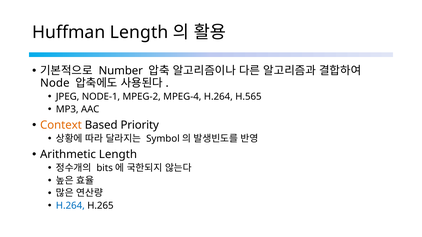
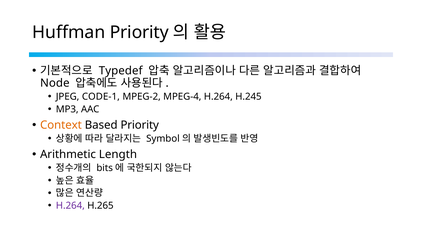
Huffman Length: Length -> Priority (139, 32)
Number: Number -> Typedef (121, 71)
NODE-1: NODE-1 -> CODE-1 (101, 97)
H.565: H.565 -> H.245 (248, 97)
H.264 colour: blue -> purple (70, 206)
